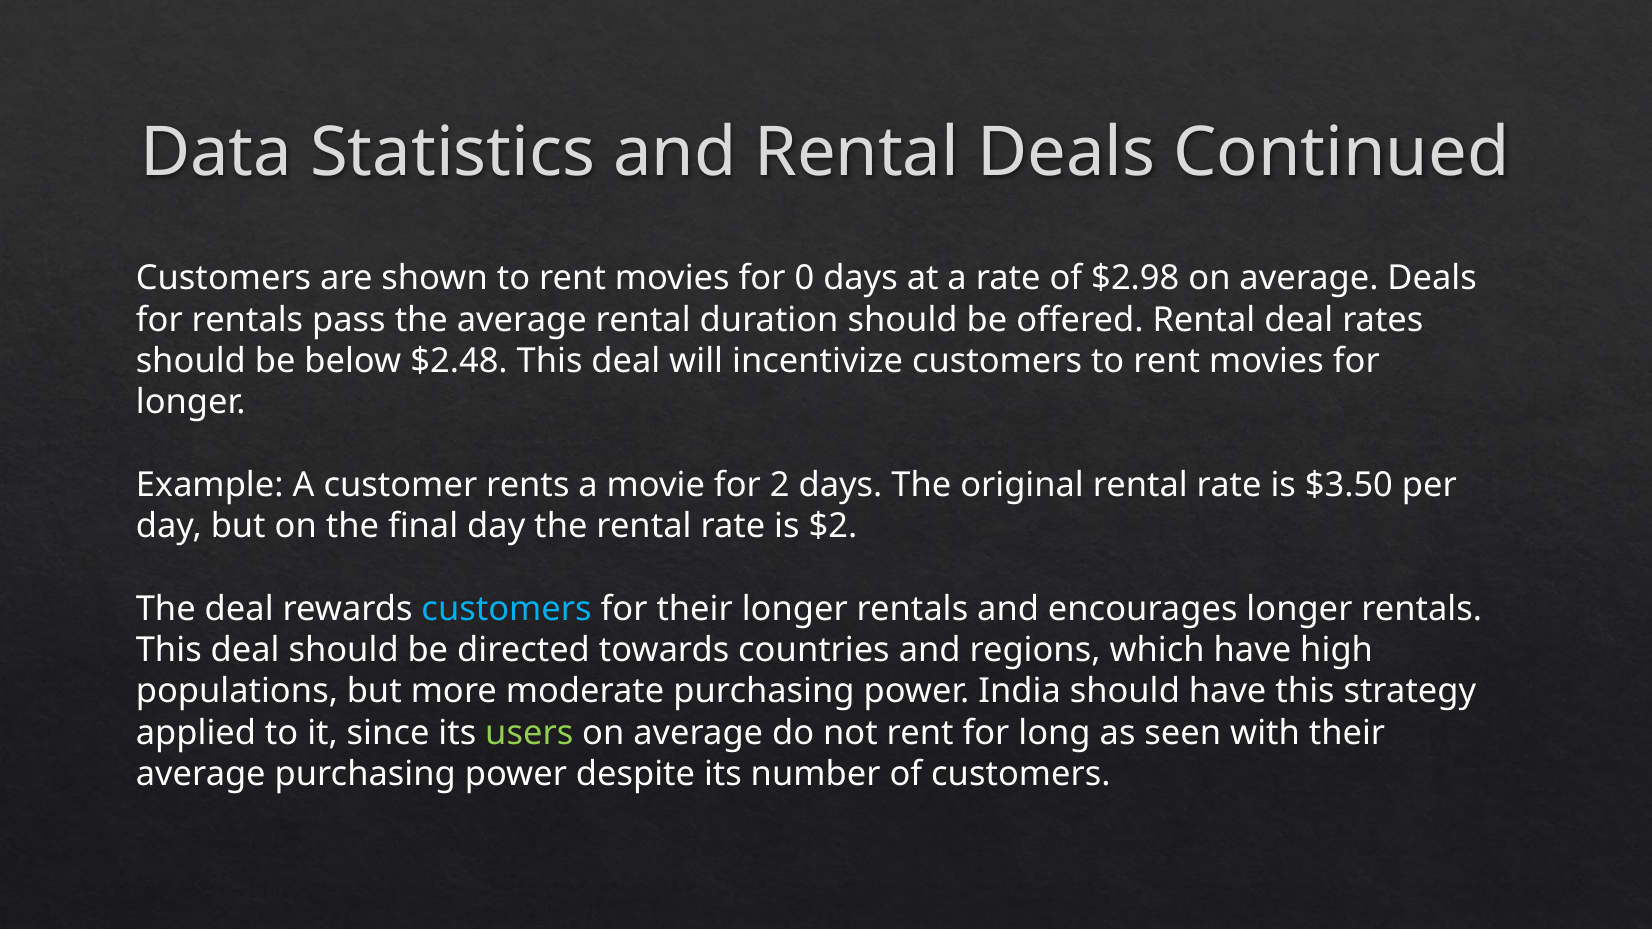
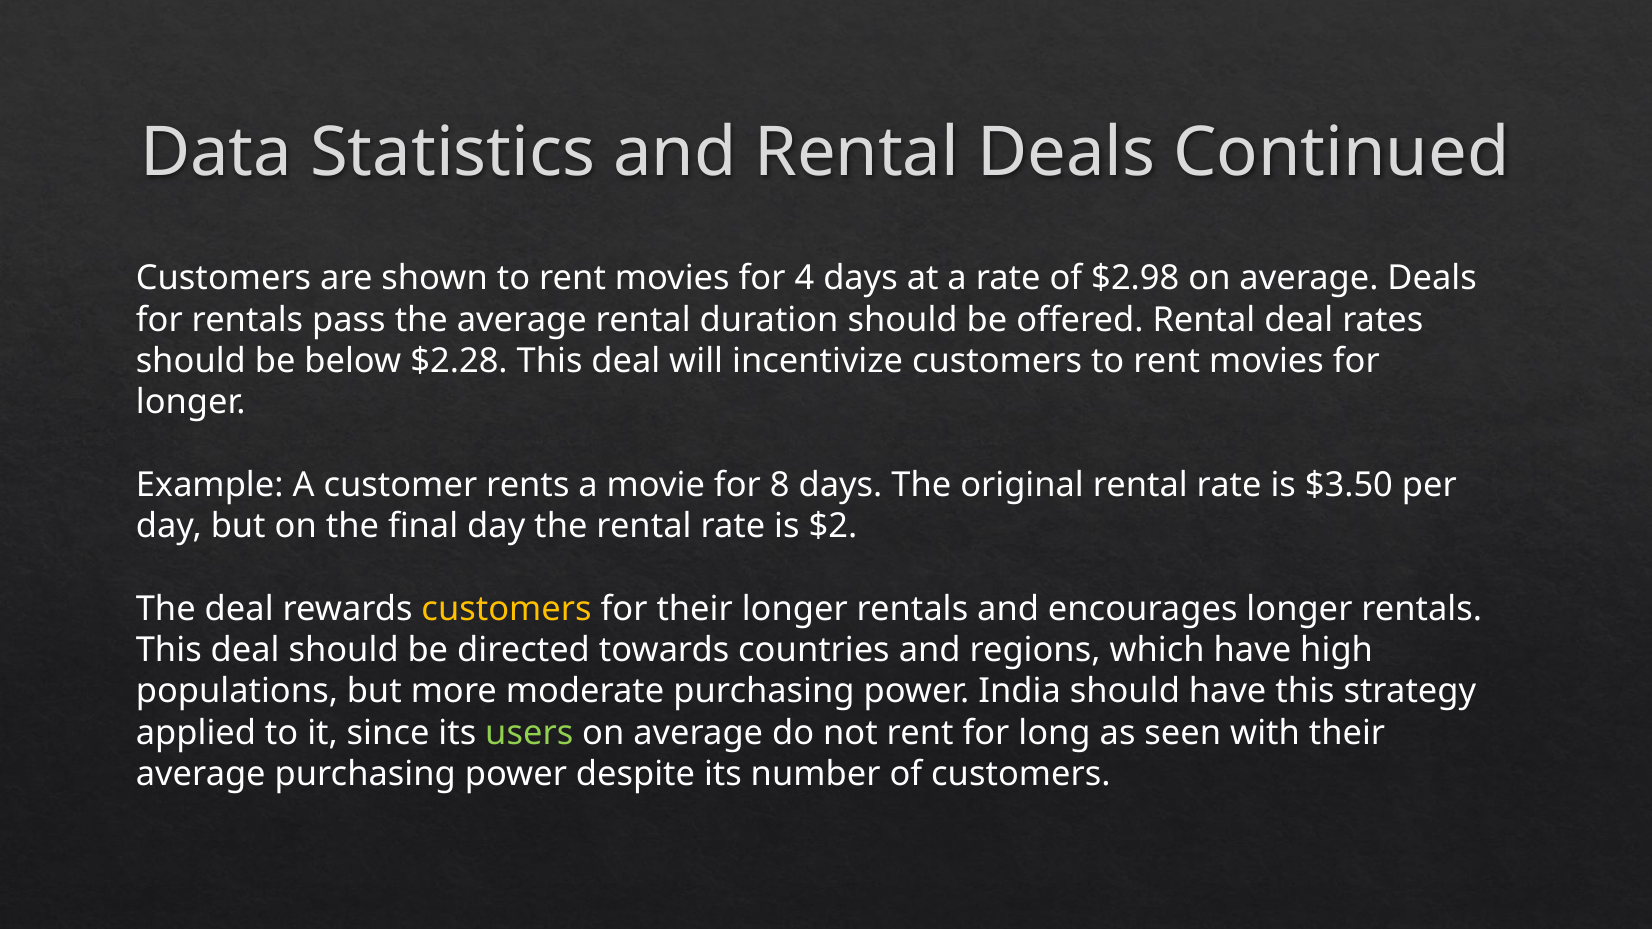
0: 0 -> 4 (804, 278)
$2.48: $2.48 -> $2.28 (459, 361)
2: 2 -> 8 (780, 485)
customers colour: light blue -> yellow (507, 609)
